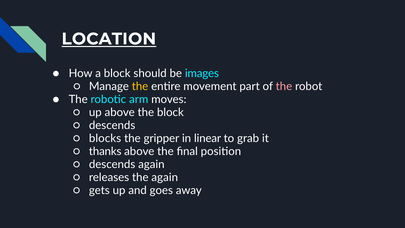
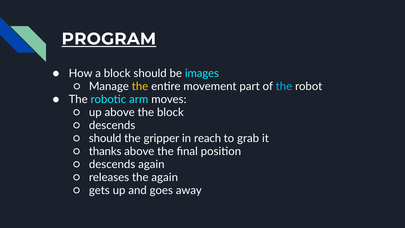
LOCATION: LOCATION -> PROGRAM (109, 39)
the colour: pink -> light blue (284, 86)
blocks: blocks -> should (105, 138)
linear: linear -> reach (208, 138)
